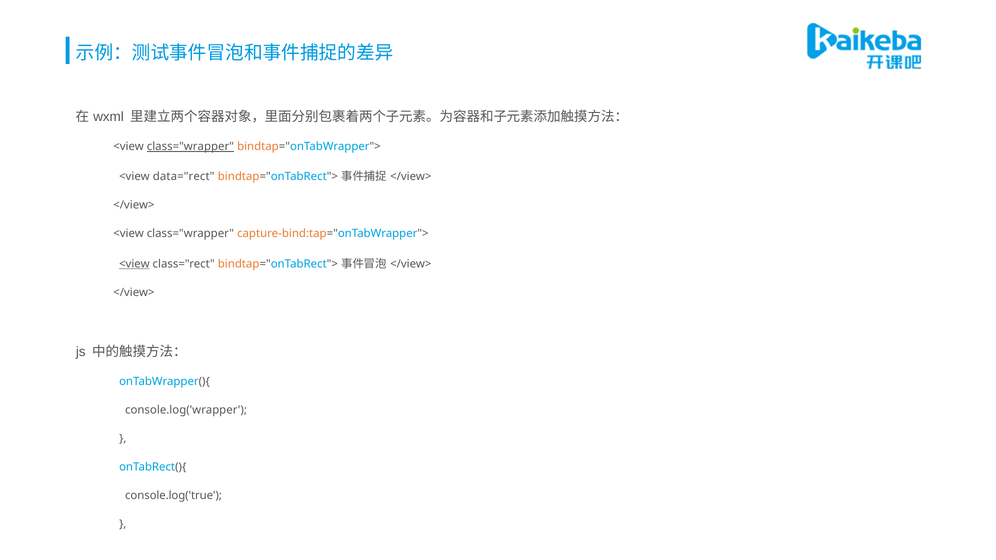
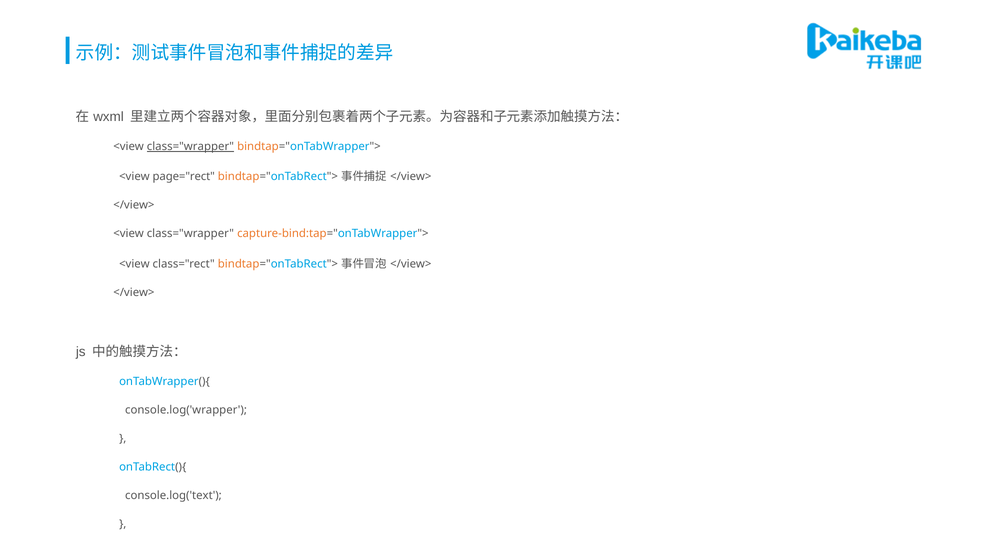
data="rect: data="rect -> page="rect (184, 177)
<view underline: present -> none (134, 264)
console.log('true: console.log('true -> console.log('text (173, 496)
